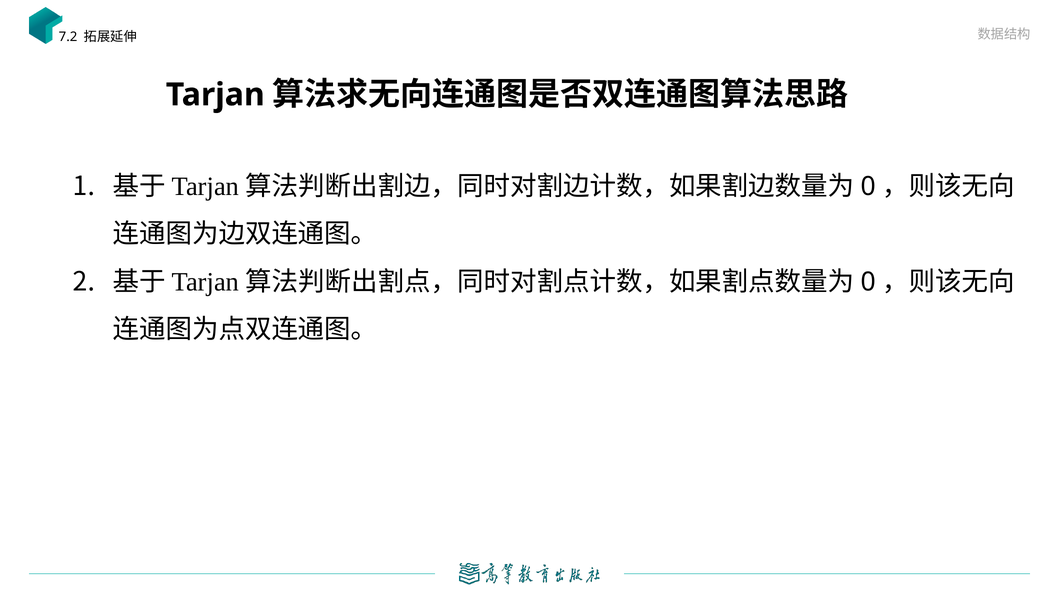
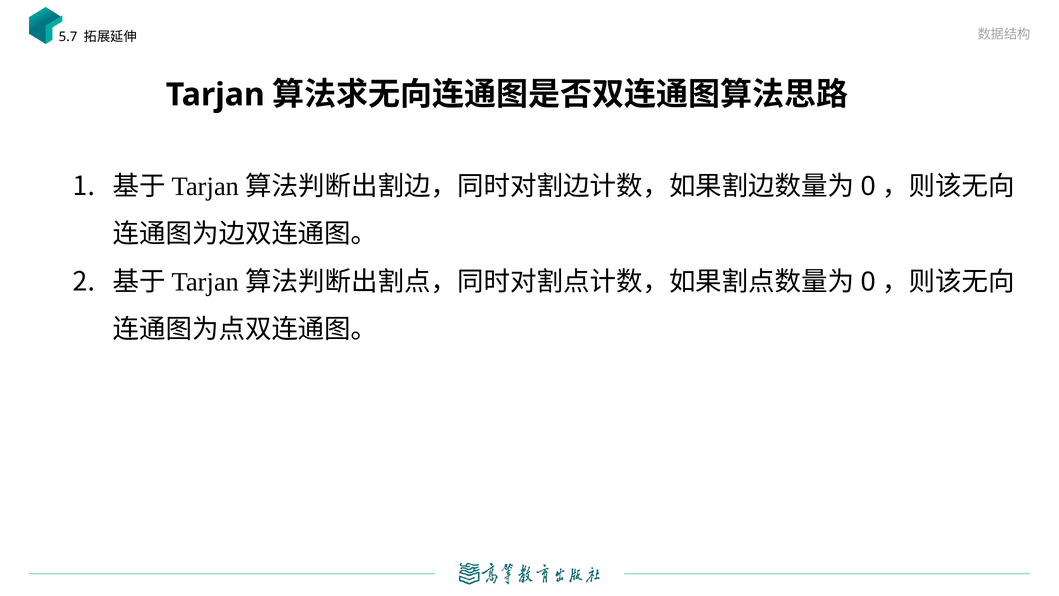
7.2: 7.2 -> 5.7 (68, 37)
